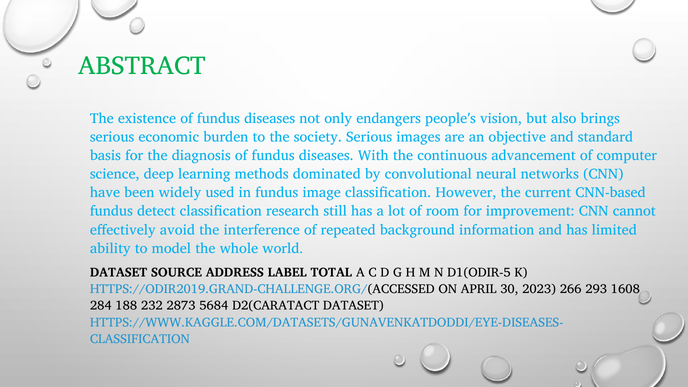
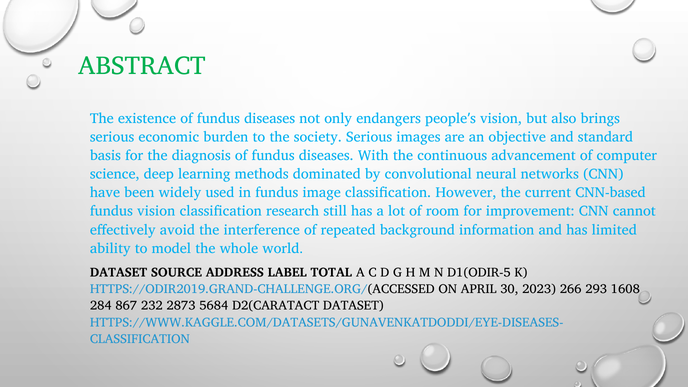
fundus detect: detect -> vision (156, 211)
188: 188 -> 867 (126, 306)
